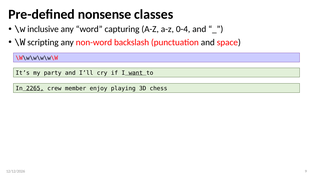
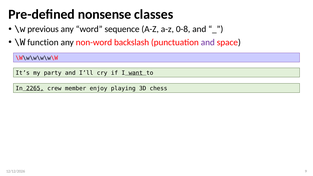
inclusive: inclusive -> previous (43, 29)
capturing: capturing -> sequence (122, 29)
0-4: 0-4 -> 0-8 (183, 29)
scripting: scripting -> function (43, 42)
and colour: black -> purple (208, 42)
